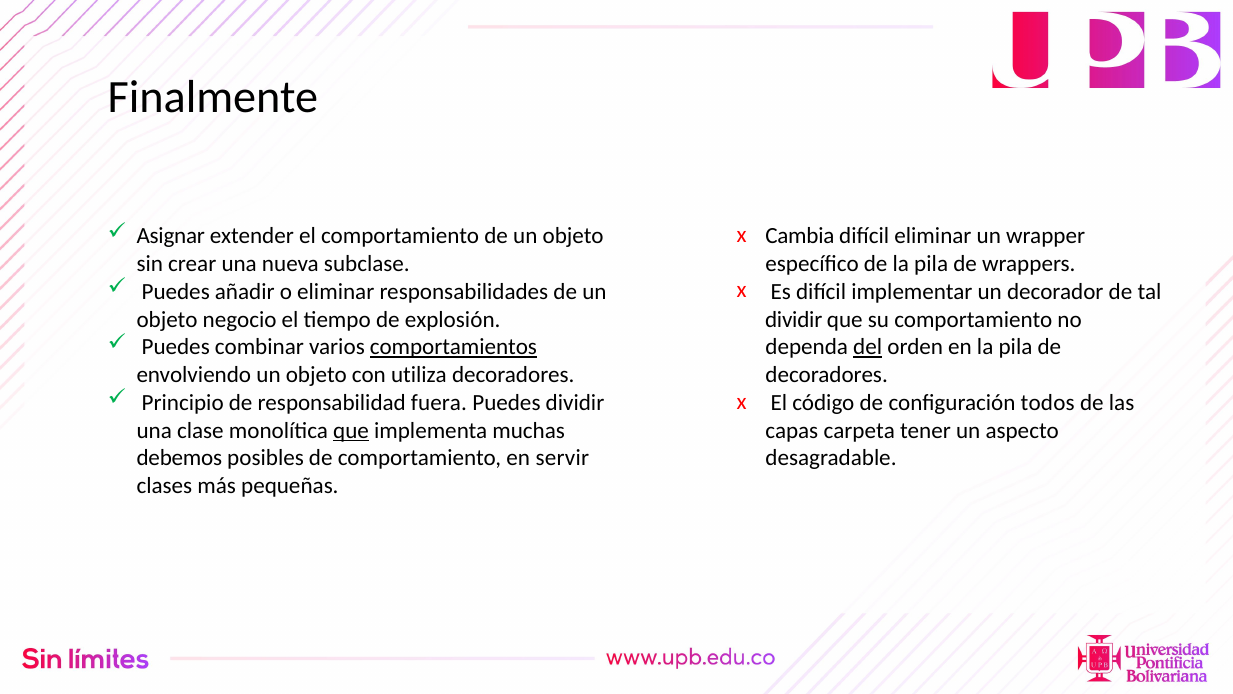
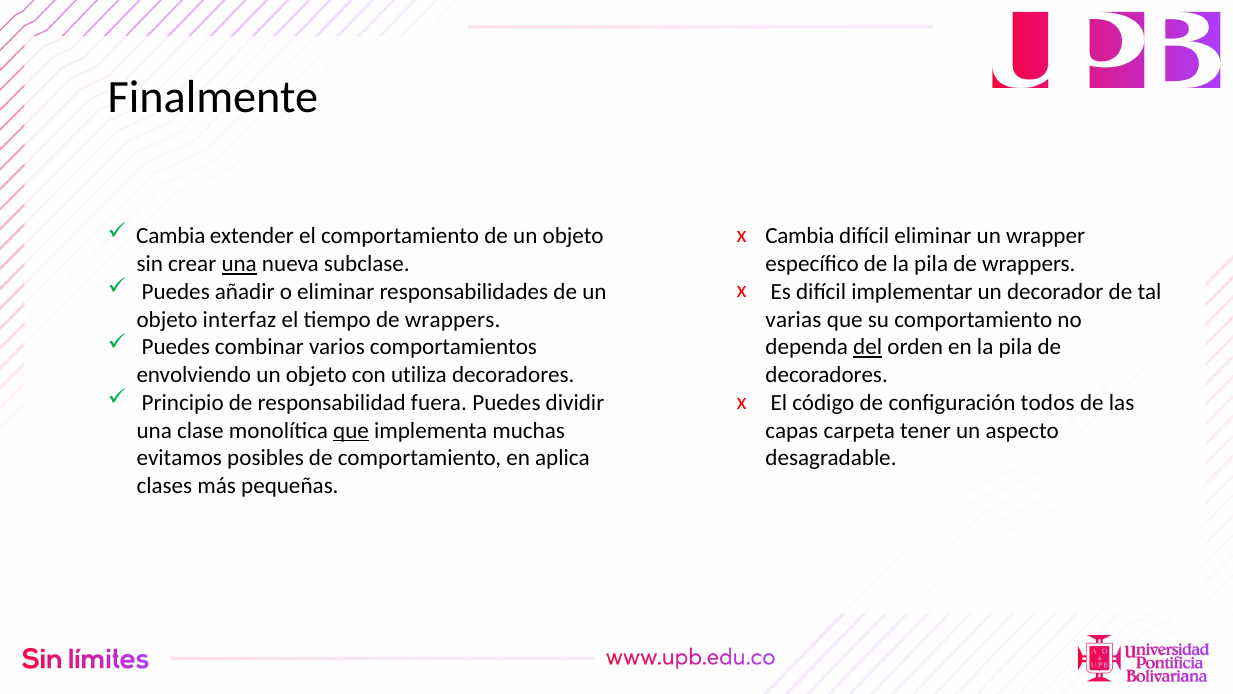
Asignar: Asignar -> Cambia (171, 236)
una underline: none -> present (239, 264)
negocio: negocio -> interfaz (239, 319)
tiempo de explosión: explosión -> wrappers (453, 319)
dividir: dividir -> varias (793, 319)
comportamientos underline: present -> none (453, 347)
debemos: debemos -> evitamos (179, 458)
servir: servir -> aplica (562, 458)
